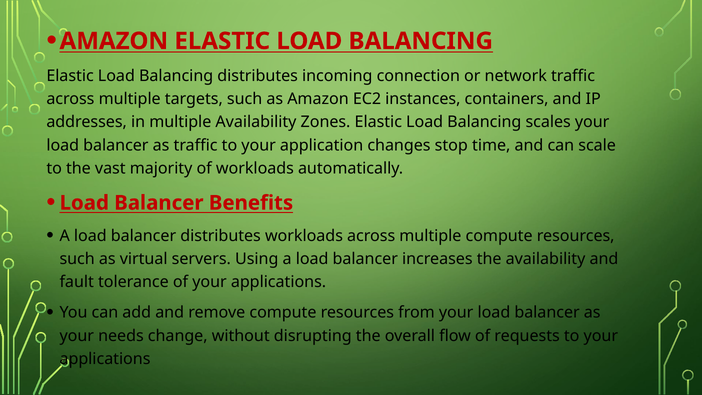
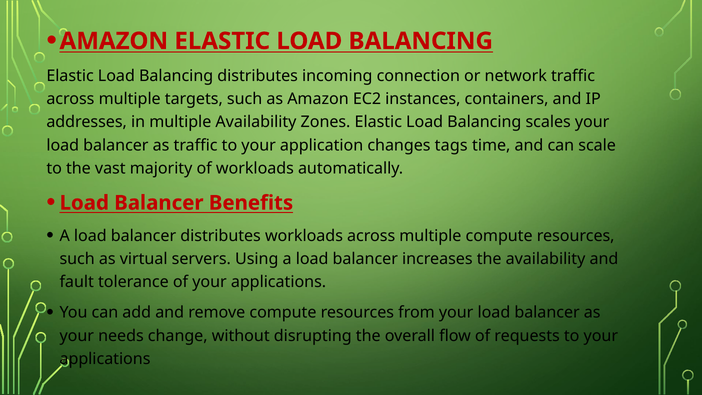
stop: stop -> tags (451, 145)
